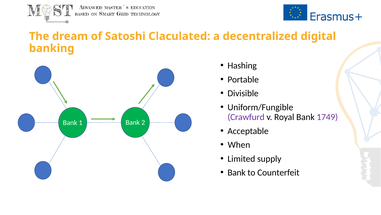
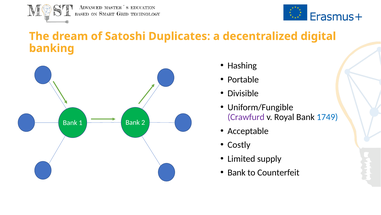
Claculated: Claculated -> Duplicates (179, 36)
1749 colour: purple -> blue (327, 117)
When: When -> Costly (239, 144)
